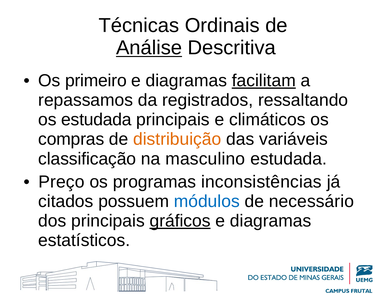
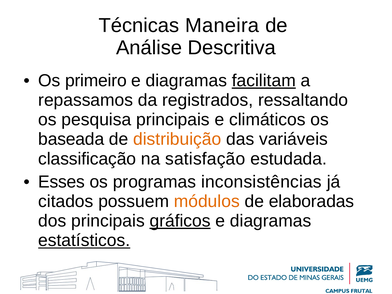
Ordinais: Ordinais -> Maneira (222, 25)
Análise underline: present -> none (149, 48)
os estudada: estudada -> pesquisa (96, 120)
compras: compras -> baseada (71, 139)
masculino: masculino -> satisfação (205, 159)
Preço: Preço -> Esses (62, 182)
módulos colour: blue -> orange (207, 201)
necessário: necessário -> elaboradas (311, 201)
estatísticos underline: none -> present (84, 240)
